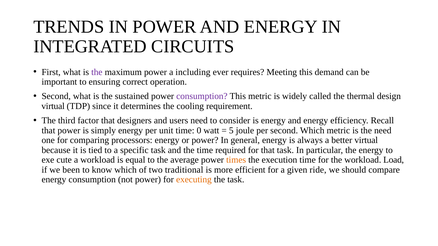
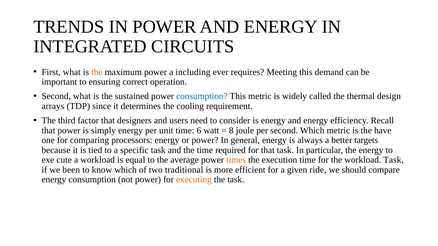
the colour: purple -> orange (97, 72)
consumption colour: purple -> blue (202, 96)
virtual: virtual -> arrays (53, 106)
0: 0 -> 6 (199, 131)
5: 5 -> 8 (231, 131)
the need: need -> have (383, 131)
better virtual: virtual -> targets (366, 140)
workload Load: Load -> Task (394, 160)
